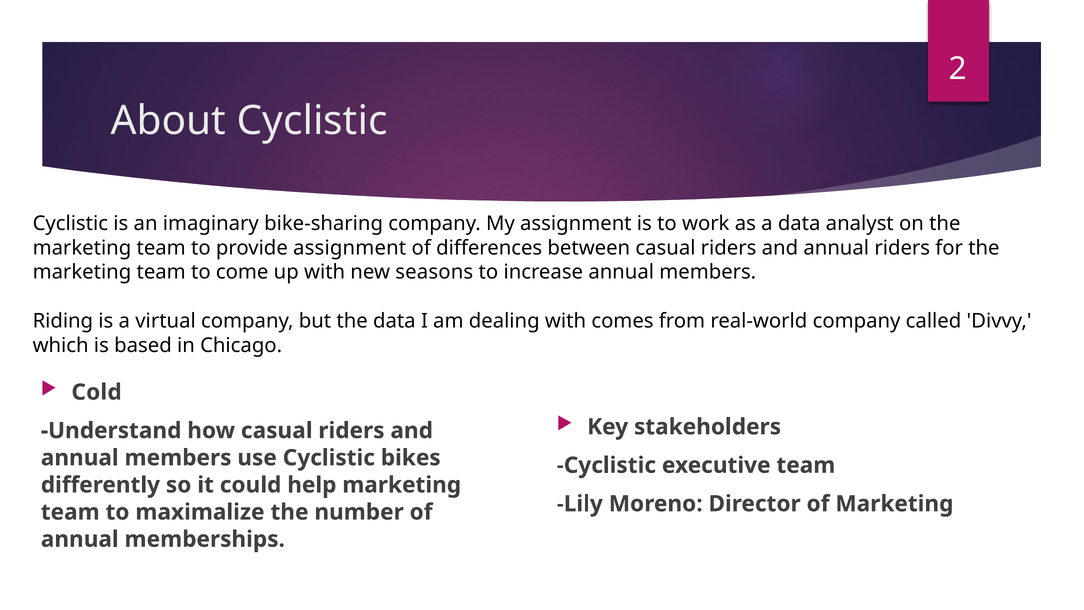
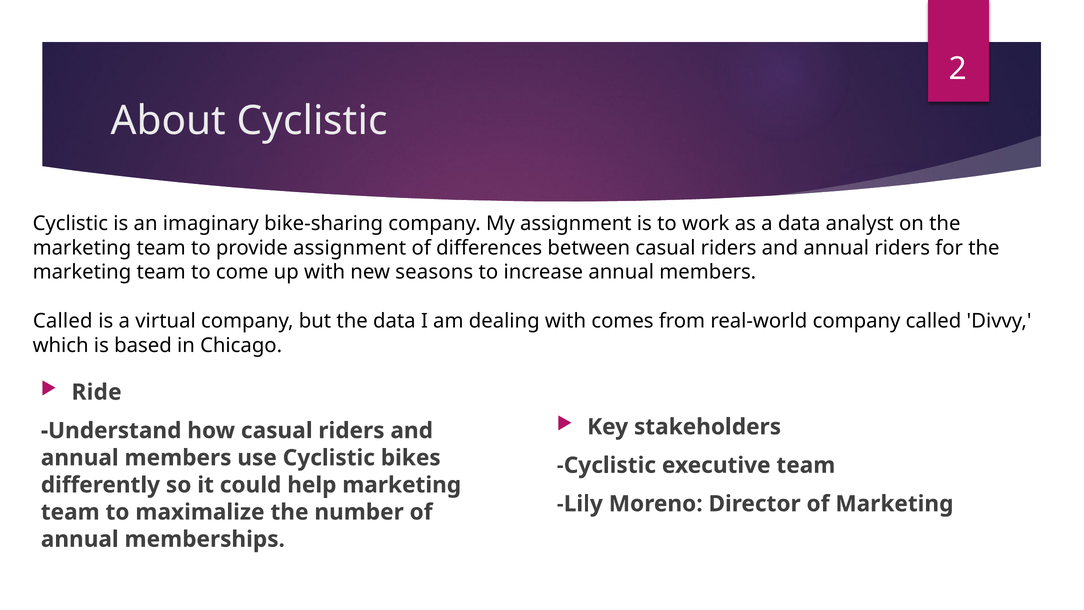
Riding: Riding -> Called (63, 321)
Cold: Cold -> Ride (97, 392)
